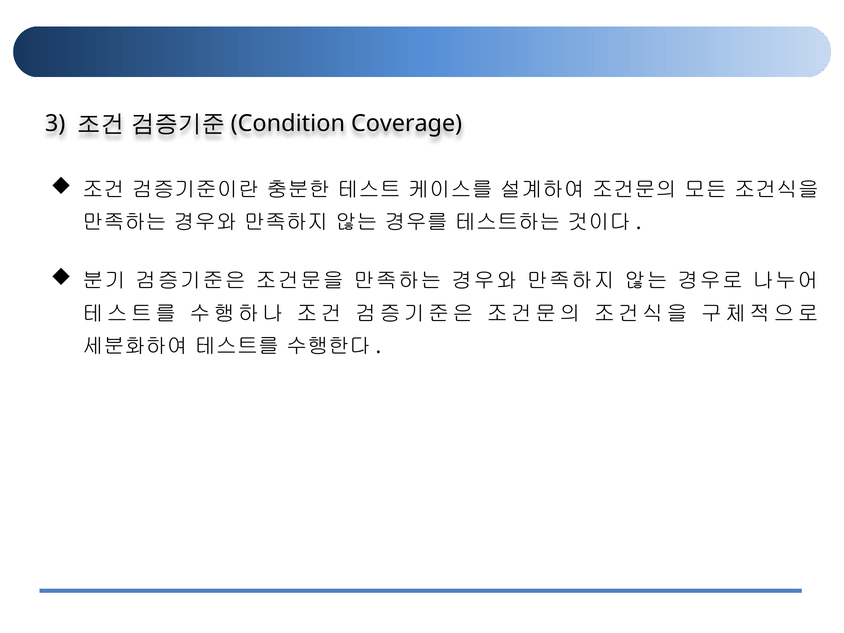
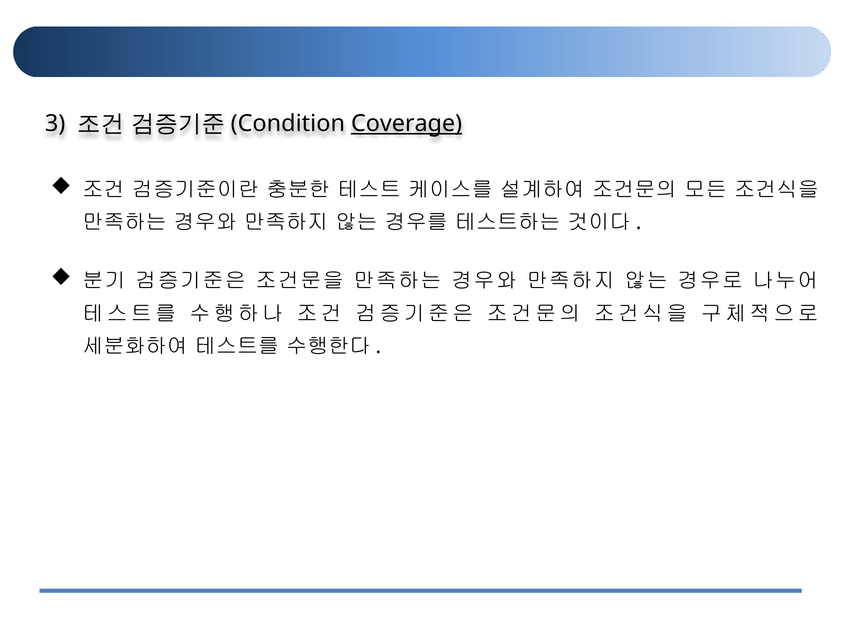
Coverage underline: none -> present (407, 124)
